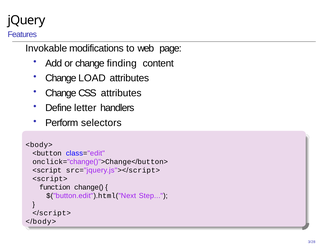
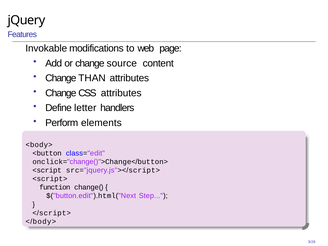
finding: finding -> source (122, 63)
LOAD: LOAD -> THAN (92, 78)
selectors: selectors -> elements (101, 123)
